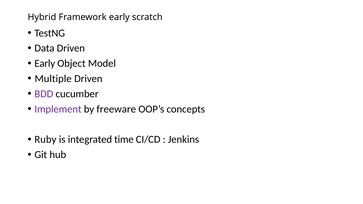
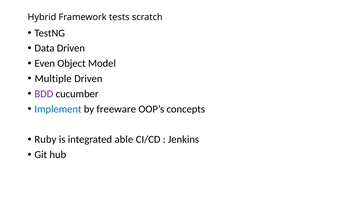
Framework early: early -> tests (119, 17)
Early: Early -> Even (45, 64)
Implement colour: purple -> blue (58, 109)
time: time -> able (124, 140)
